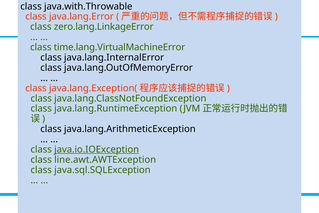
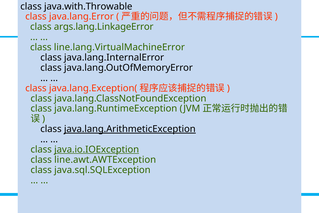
zero.lang.LinkageError: zero.lang.LinkageError -> args.lang.LinkageError (104, 27)
time.lang.VirtualMachineError: time.lang.VirtualMachineError -> line.lang.VirtualMachineError (119, 47)
java.lang.ArithmeticException underline: none -> present (130, 129)
